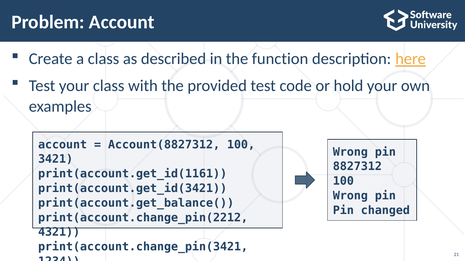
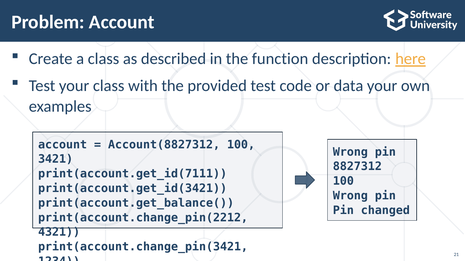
hold: hold -> data (348, 86)
print(account.get_id(1161: print(account.get_id(1161 -> print(account.get_id(7111 (133, 174)
